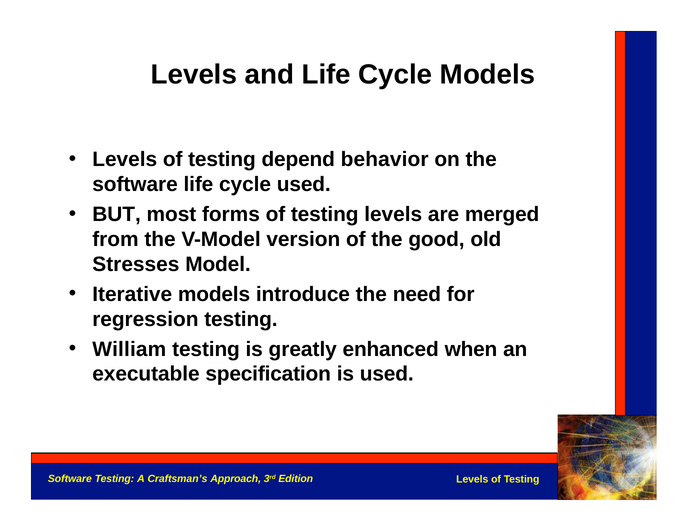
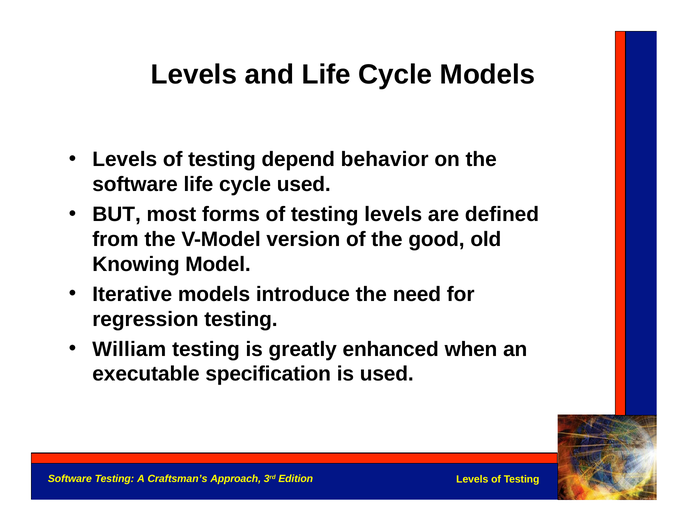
merged: merged -> defined (502, 215)
Stresses: Stresses -> Knowing (136, 265)
